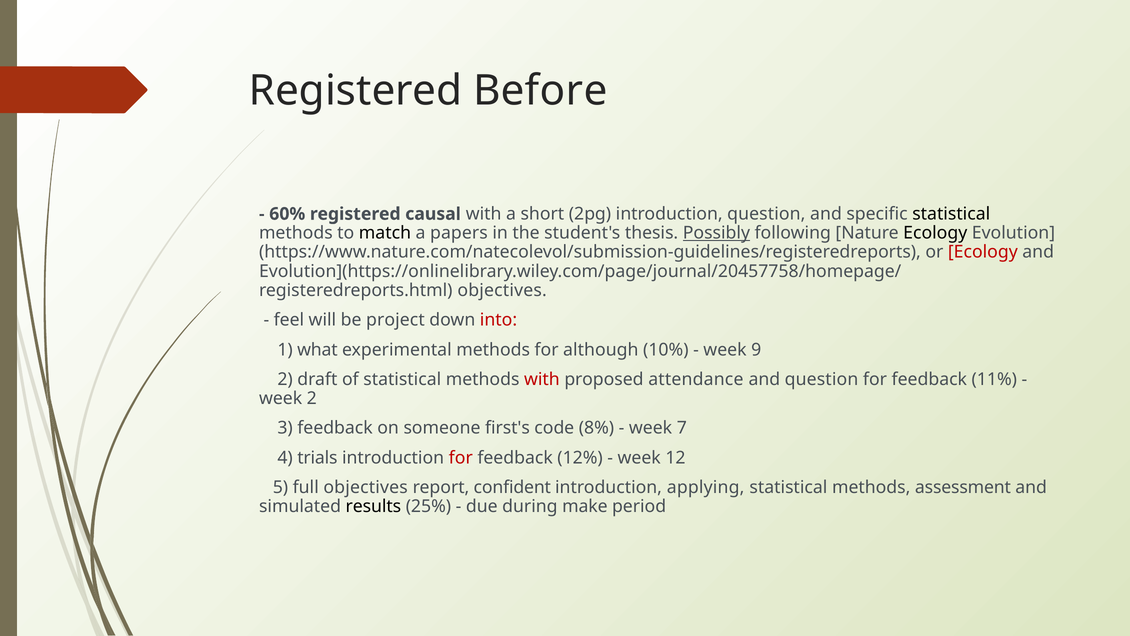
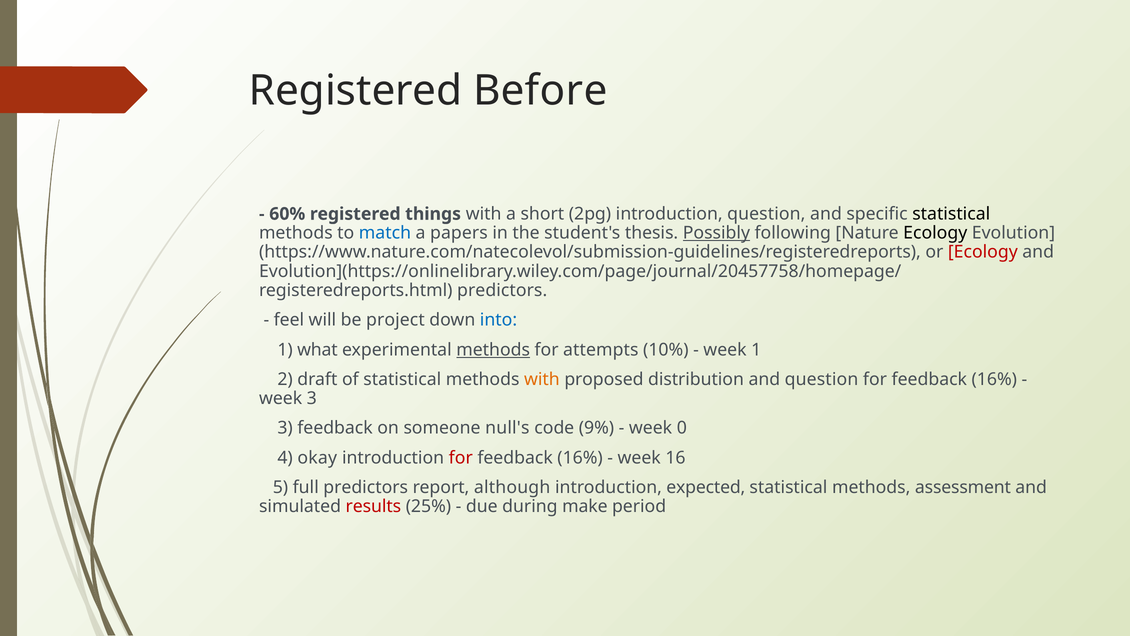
causal: causal -> things (433, 214)
match colour: black -> blue (385, 233)
objectives: objectives -> predictors (502, 290)
into colour: red -> blue (498, 320)
methods underline: none -> present (493, 349)
although: although -> attempts (601, 349)
week 9: 9 -> 1 (756, 349)
with colour: red -> orange (542, 379)
attendance: attendance -> distribution (696, 379)
11%: 11% -> 16% (994, 379)
week 2: 2 -> 3 (312, 398)
first's: first's -> null's (507, 428)
8%: 8% -> 9% (596, 428)
7: 7 -> 0 (682, 428)
trials: trials -> okay (317, 458)
12%: 12% -> 16% (580, 458)
12: 12 -> 16 (675, 458)
full objectives: objectives -> predictors (366, 487)
confident: confident -> although (512, 487)
applying: applying -> expected (706, 487)
results colour: black -> red (373, 506)
